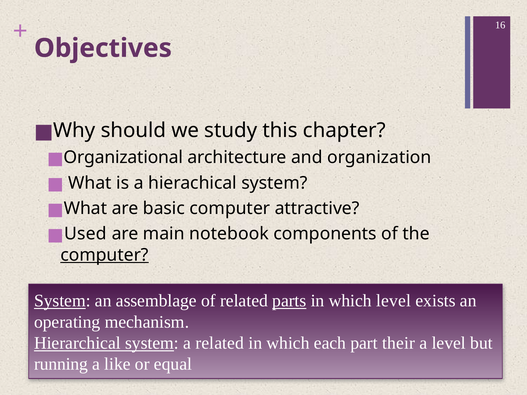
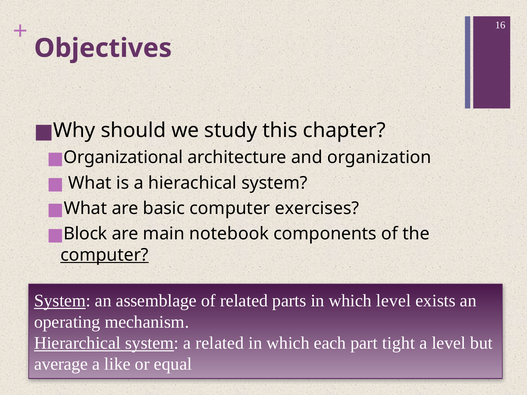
attractive: attractive -> exercises (317, 208)
Used: Used -> Block (86, 234)
parts underline: present -> none (289, 301)
their: their -> tight (399, 343)
running: running -> average (61, 364)
